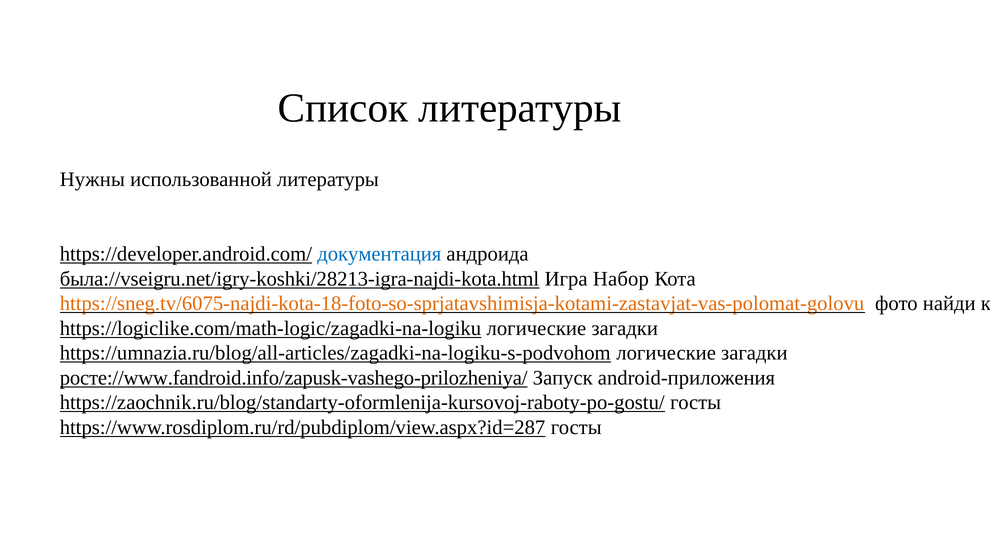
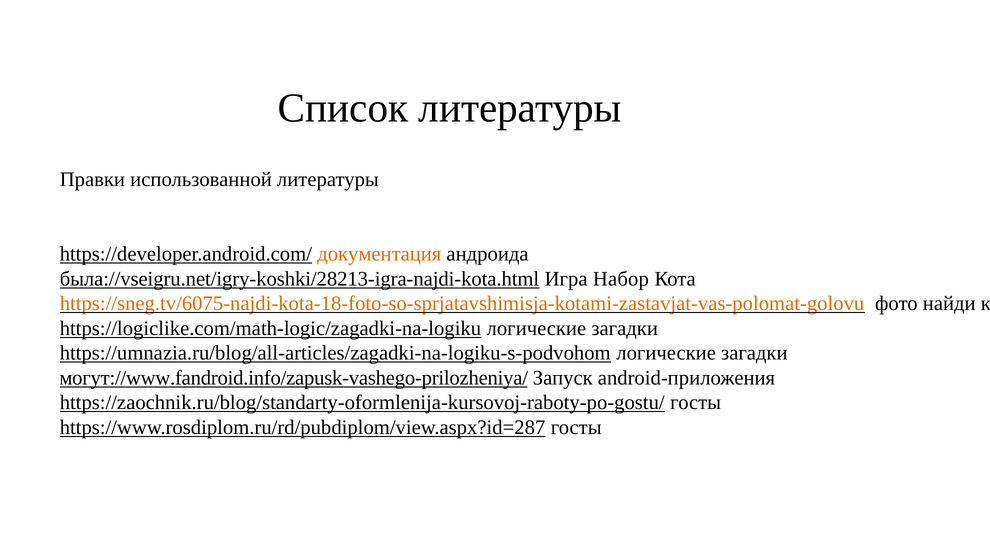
Нужны: Нужны -> Правки (92, 180)
документация colour: blue -> orange (379, 254)
росте://www.fandroid.info/zapusk-vashego-prilozheniya/: росте://www.fandroid.info/zapusk-vashego-prilozheniya/ -> могут://www.fandroid.info/zapusk-vashego-prilozheniya/ (294, 378)
